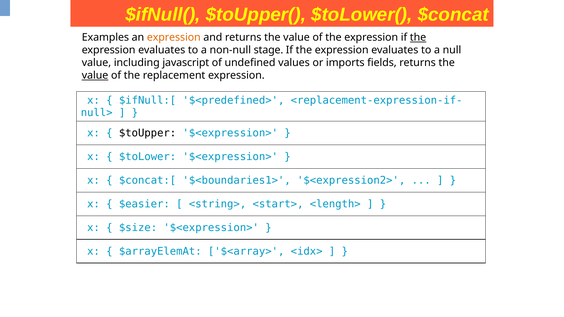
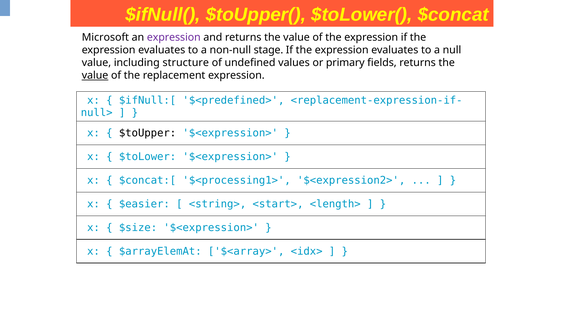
Examples: Examples -> Microsoft (105, 37)
expression colour: orange -> purple (174, 37)
the underline: present -> none (418, 37)
javascript: javascript -> structure (186, 63)
imports: imports -> primary (345, 63)
$<boundaries1>: $<boundaries1> -> $<processing1> (237, 181)
